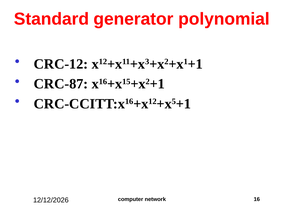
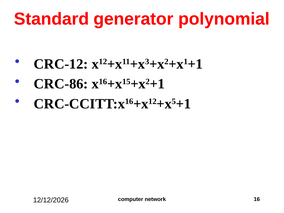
CRC-87: CRC-87 -> CRC-86 (61, 84)
